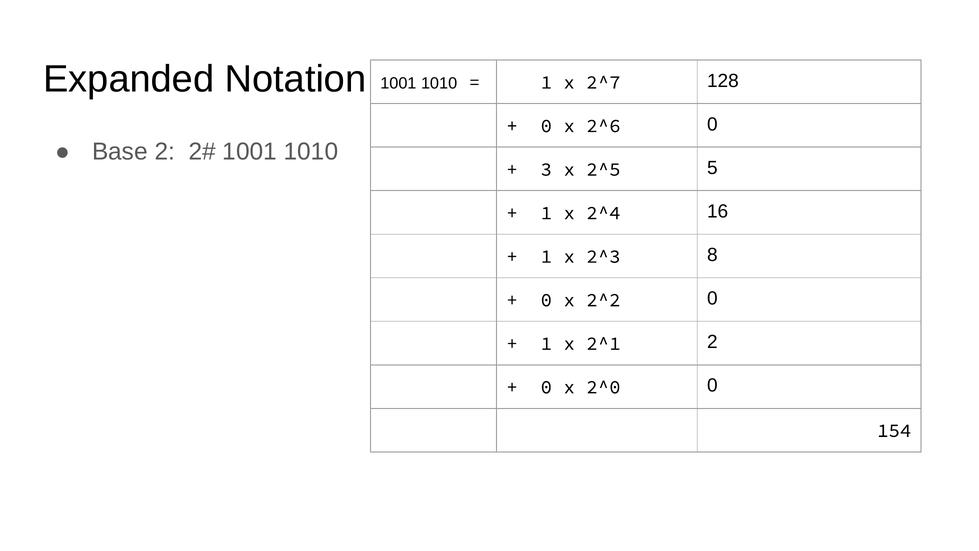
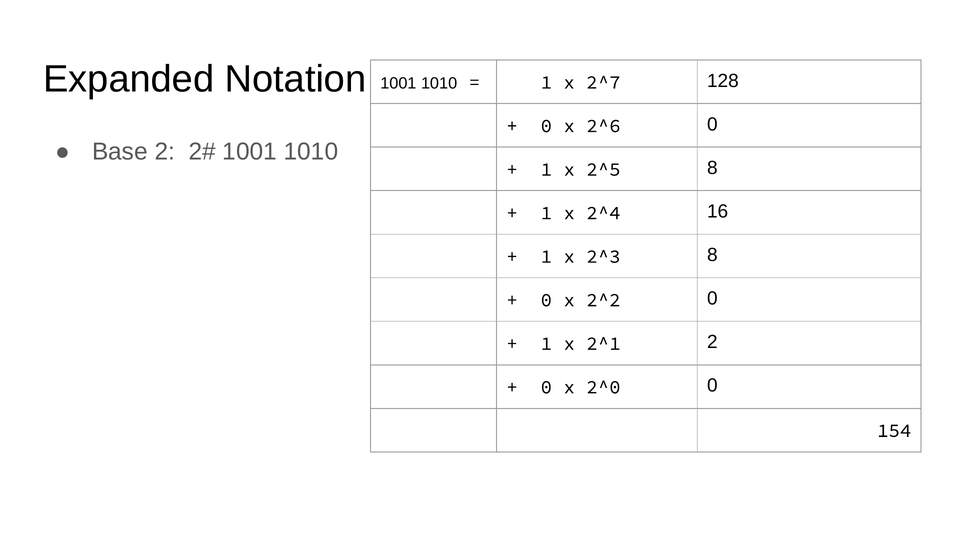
3: 3 -> 1 (546, 169)
2^5 5: 5 -> 8 (712, 168)
